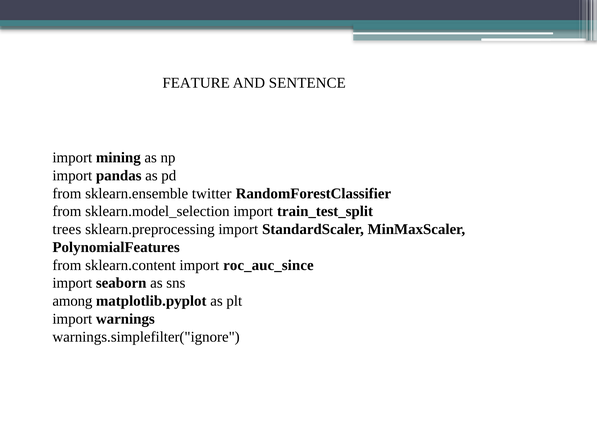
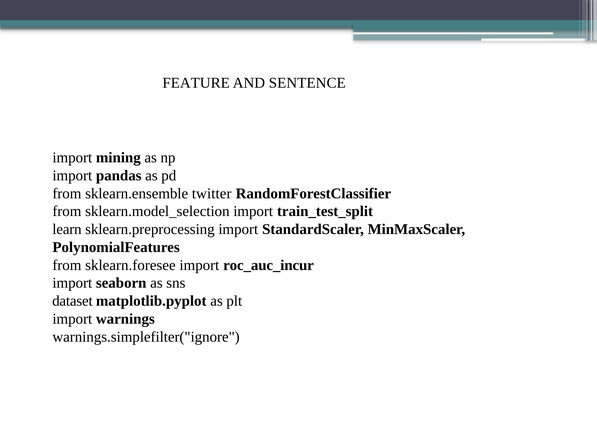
trees: trees -> learn (67, 229)
sklearn.content: sklearn.content -> sklearn.foresee (130, 265)
roc_auc_since: roc_auc_since -> roc_auc_incur (269, 265)
among: among -> dataset (72, 301)
